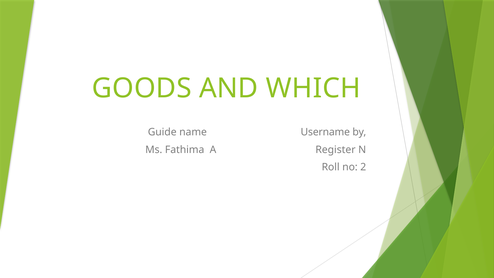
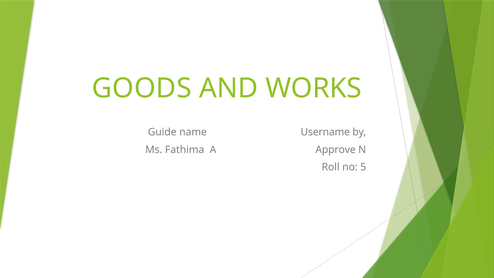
WHICH: WHICH -> WORKS (314, 88)
Register: Register -> Approve (336, 150)
2: 2 -> 5 (363, 167)
